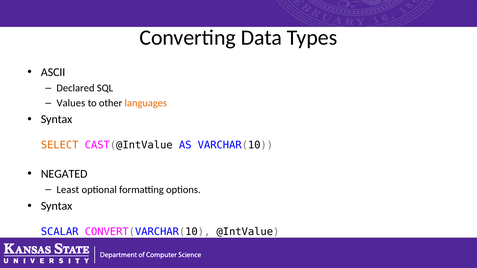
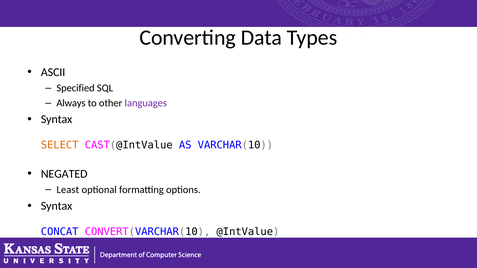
Declared: Declared -> Specified (76, 88)
Values: Values -> Always (71, 103)
languages colour: orange -> purple (146, 103)
SCALAR: SCALAR -> CONCAT (60, 232)
